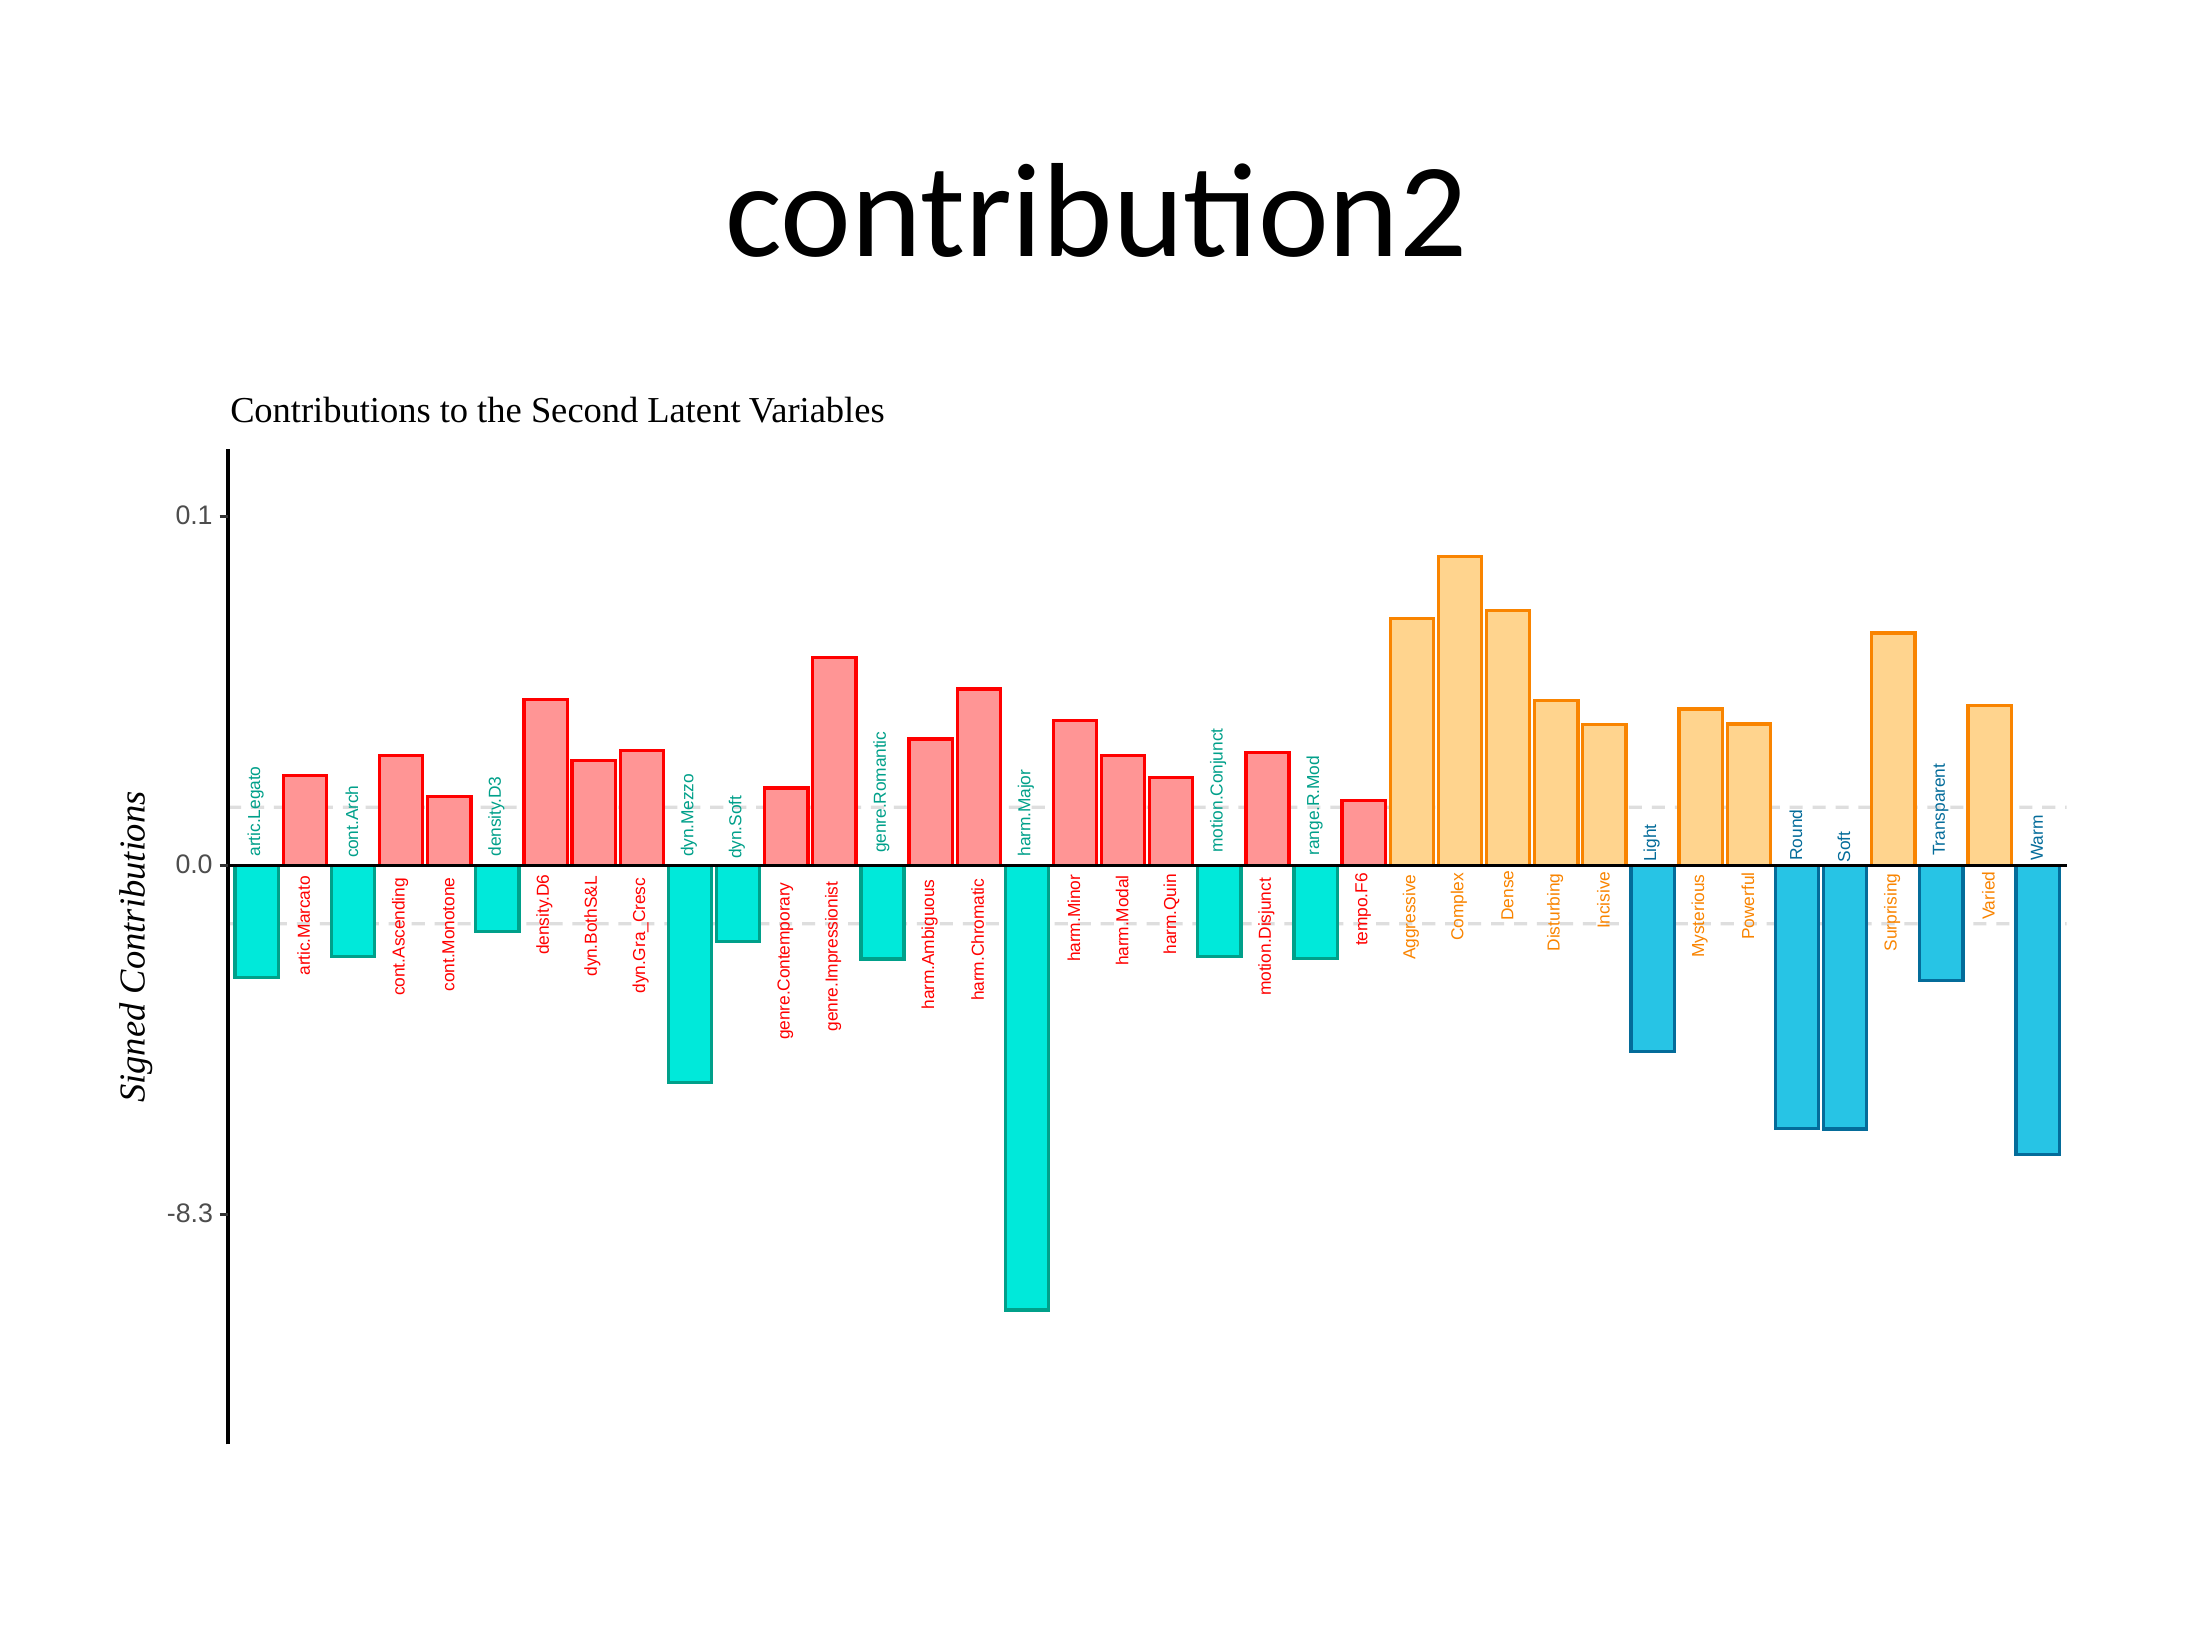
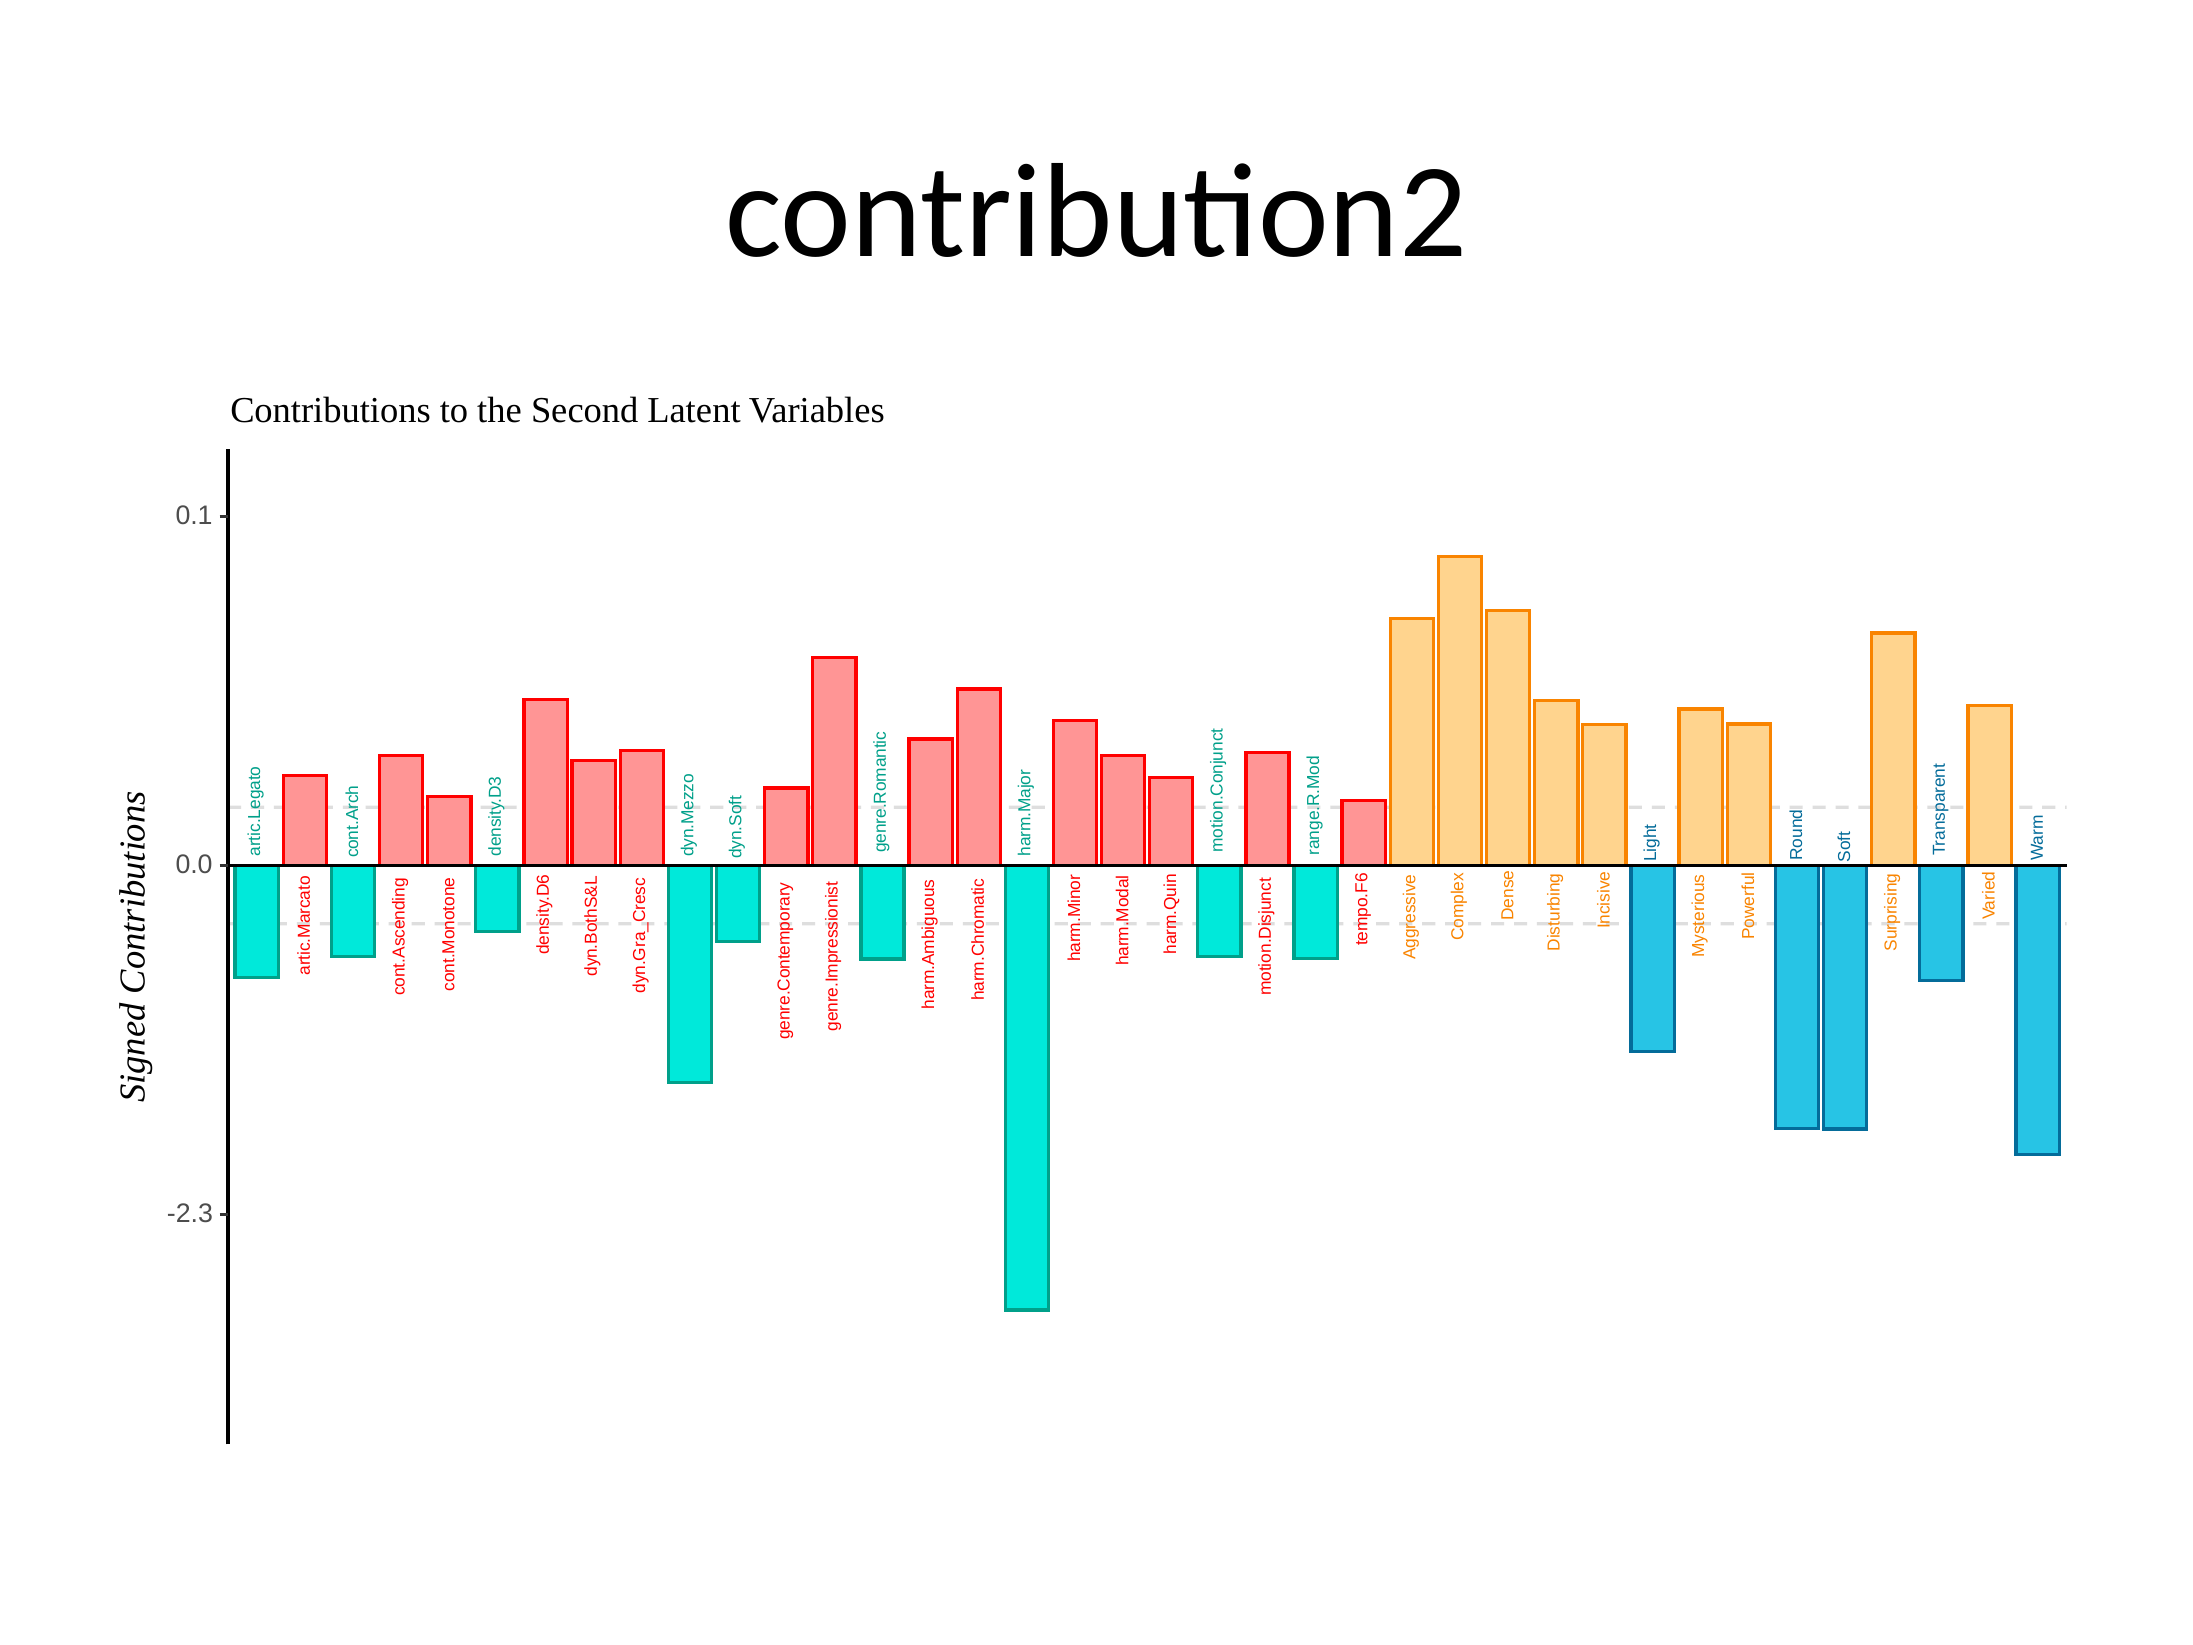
-8.3: -8.3 -> -2.3 (190, 1214)
